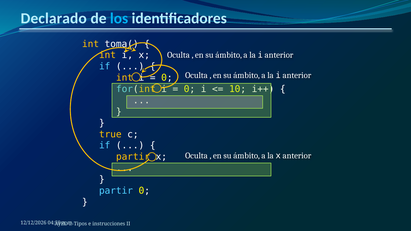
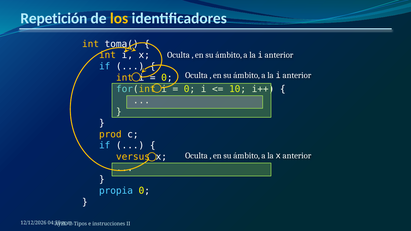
Declarado: Declarado -> Repetición (54, 18)
los colour: light blue -> yellow (119, 18)
true: true -> prod (110, 134)
partir: partir -> versus (133, 157)
partir: partir -> propia (116, 191)
